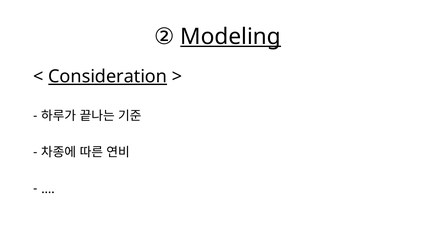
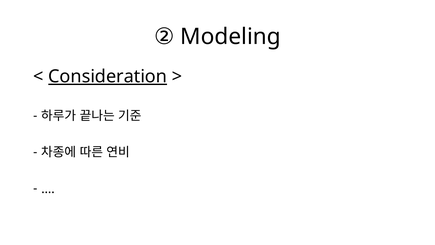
Modeling underline: present -> none (231, 37)
